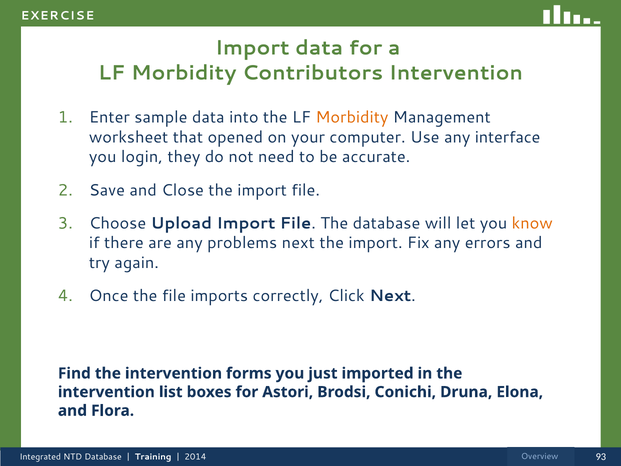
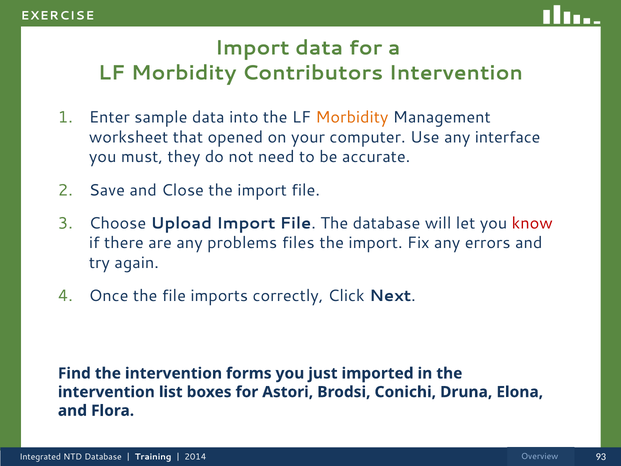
login: login -> must (142, 157)
know colour: orange -> red (532, 223)
problems next: next -> files (298, 243)
